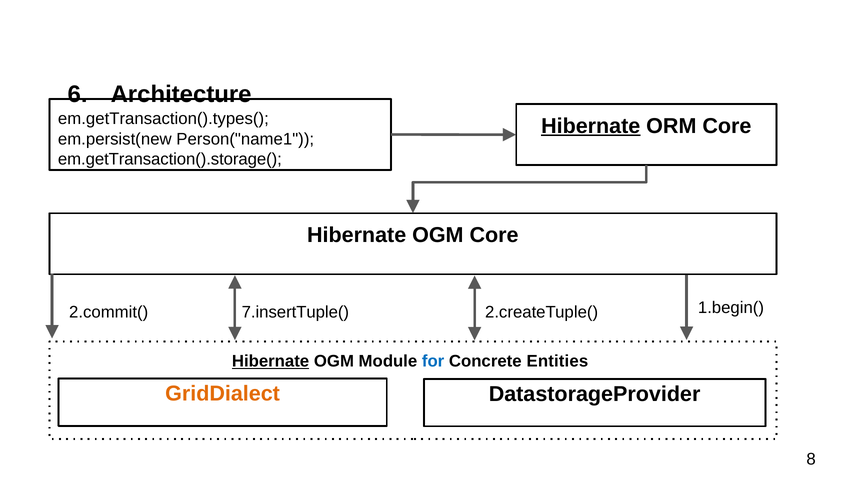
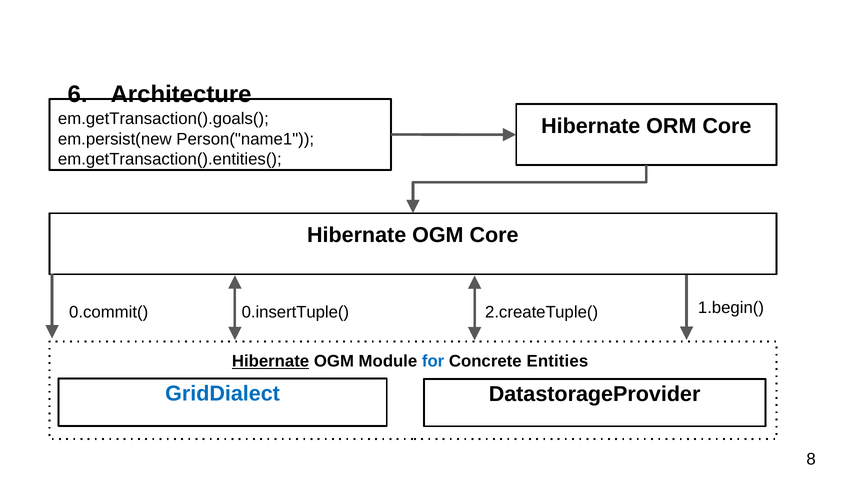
em.getTransaction().types(: em.getTransaction().types( -> em.getTransaction().goals( (163, 119)
Hibernate underline: present -> none (591, 126)
em.getTransaction().storage(: em.getTransaction().storage( -> em.getTransaction().entities( (170, 159)
2.commit(: 2.commit( -> 0.commit( (109, 312)
7.insertTuple(: 7.insertTuple( -> 0.insertTuple( (295, 312)
GridDialect colour: orange -> blue (223, 393)
